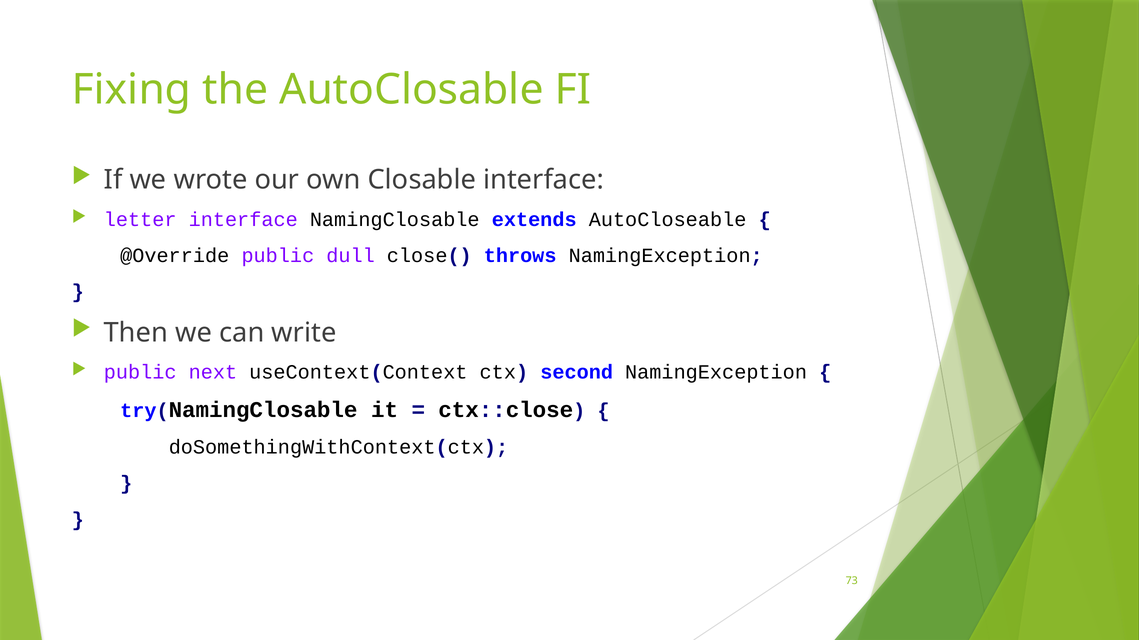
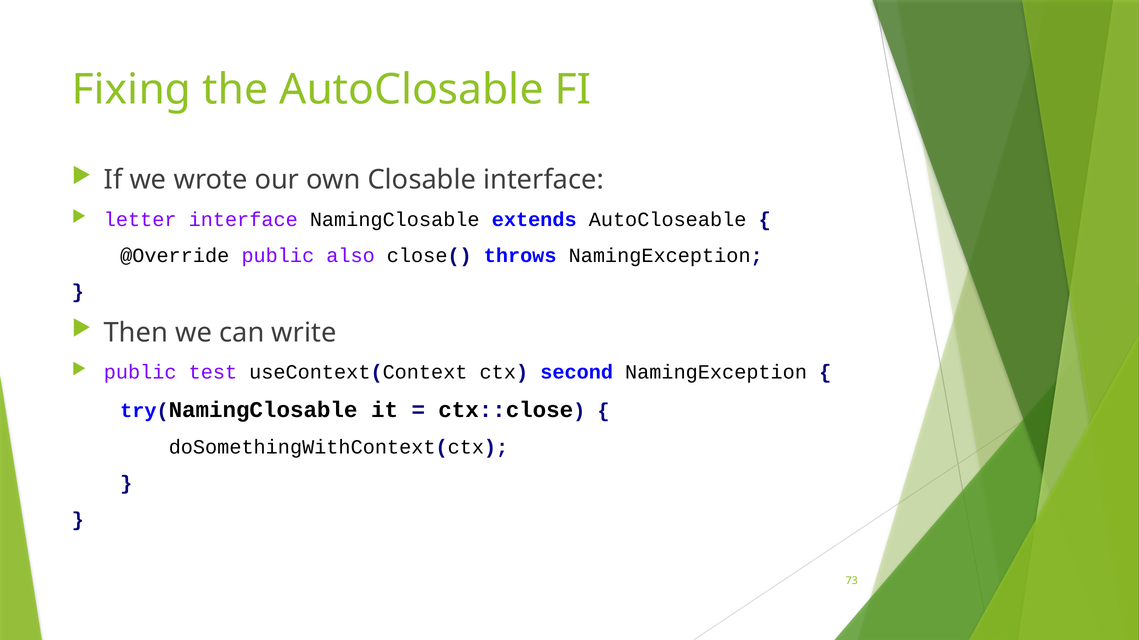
dull: dull -> also (351, 256)
next: next -> test (213, 373)
